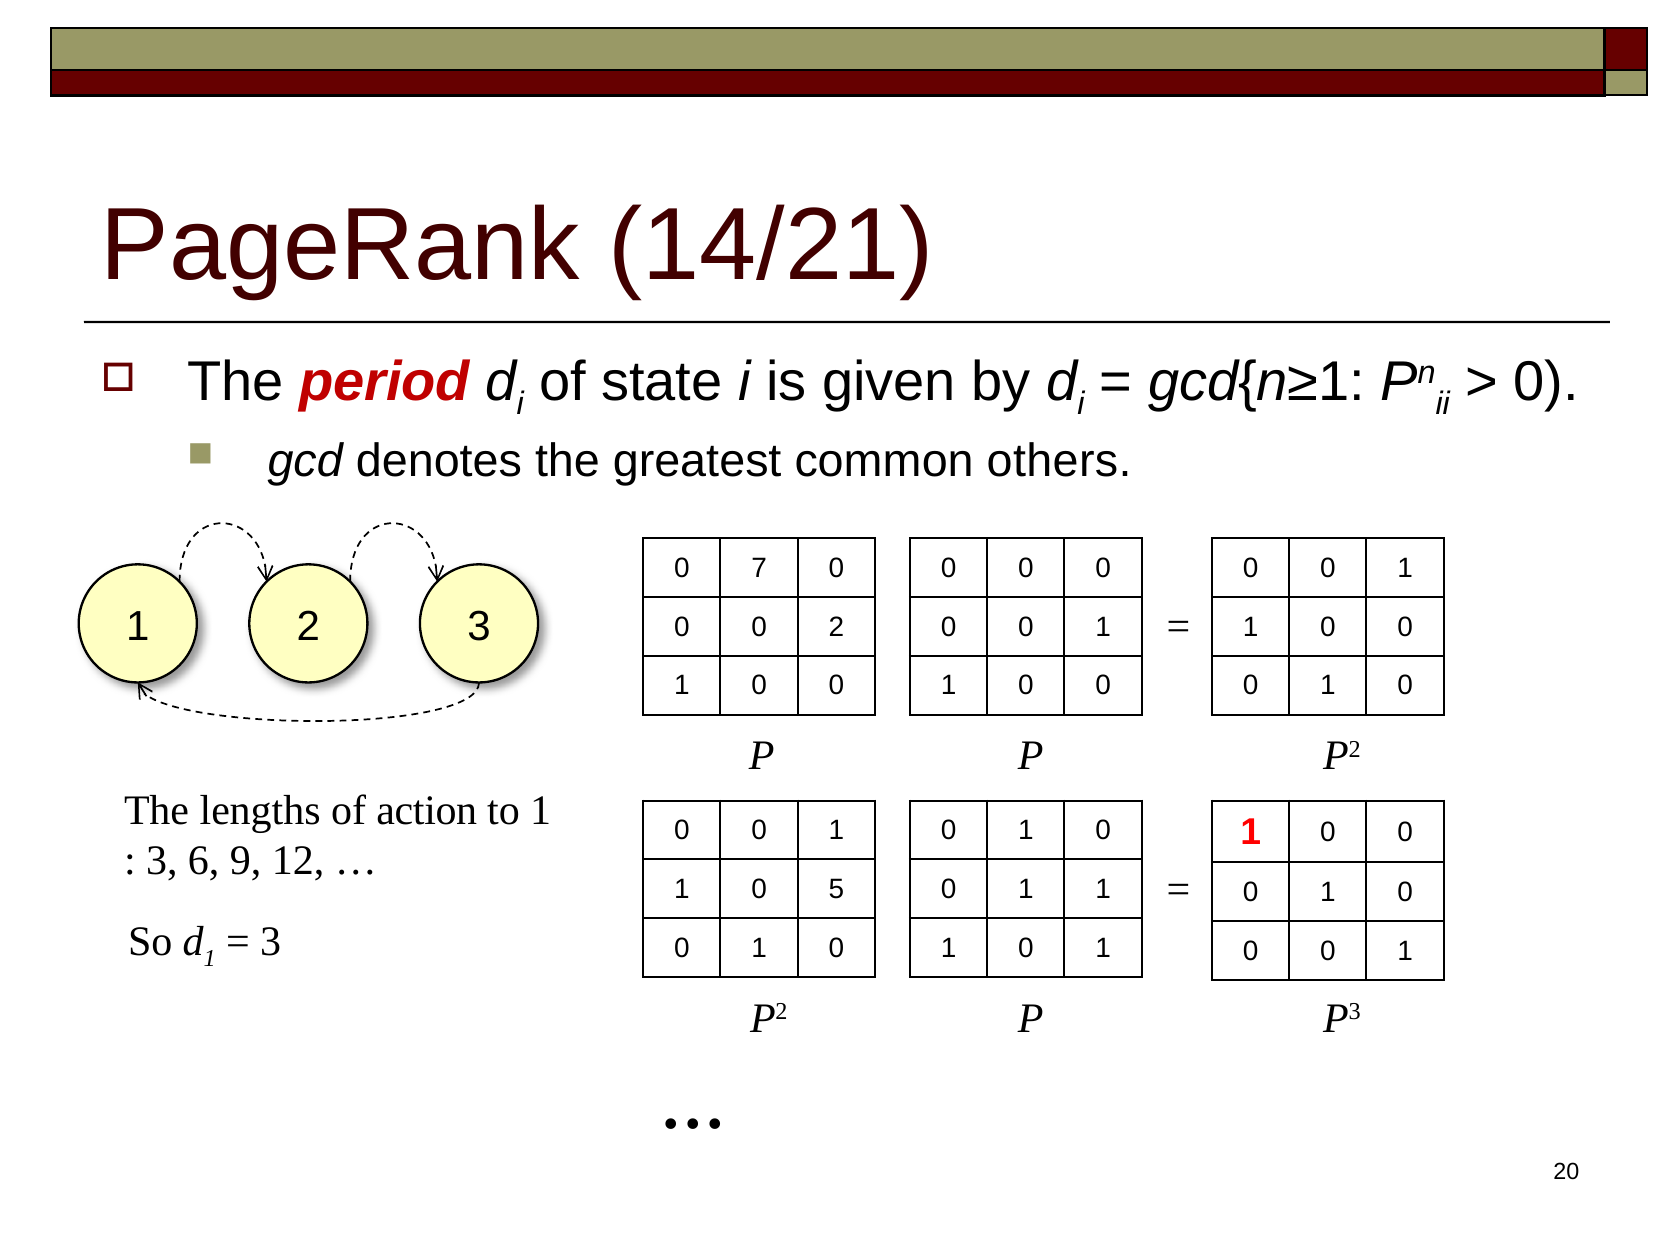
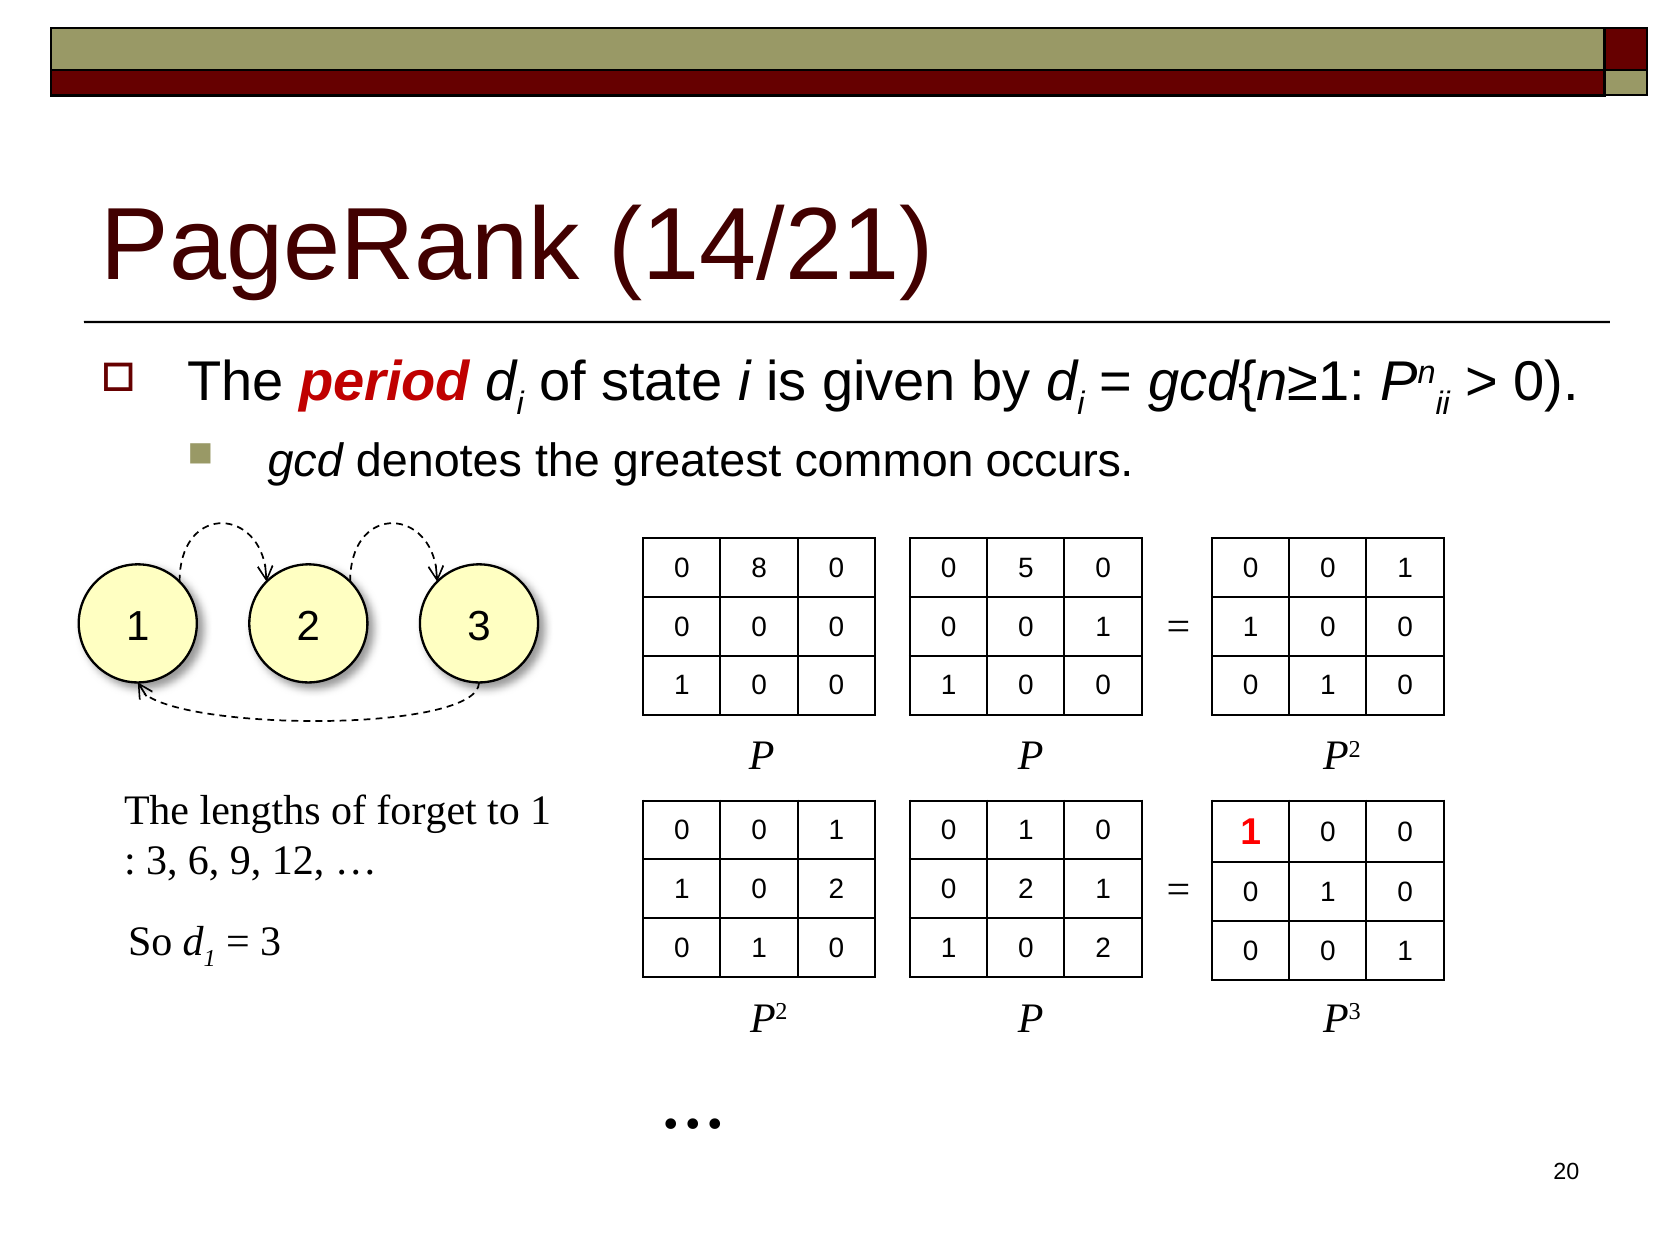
others: others -> occurs (1060, 461)
7: 7 -> 8 (759, 568)
0: 0 -> 5 (1026, 568)
2: 2 -> 0 (836, 627)
action: action -> forget (427, 811)
5: 5 -> 2 (836, 889)
1: 1 -> 2 (1026, 889)
1: 1 -> 2 (1103, 948)
